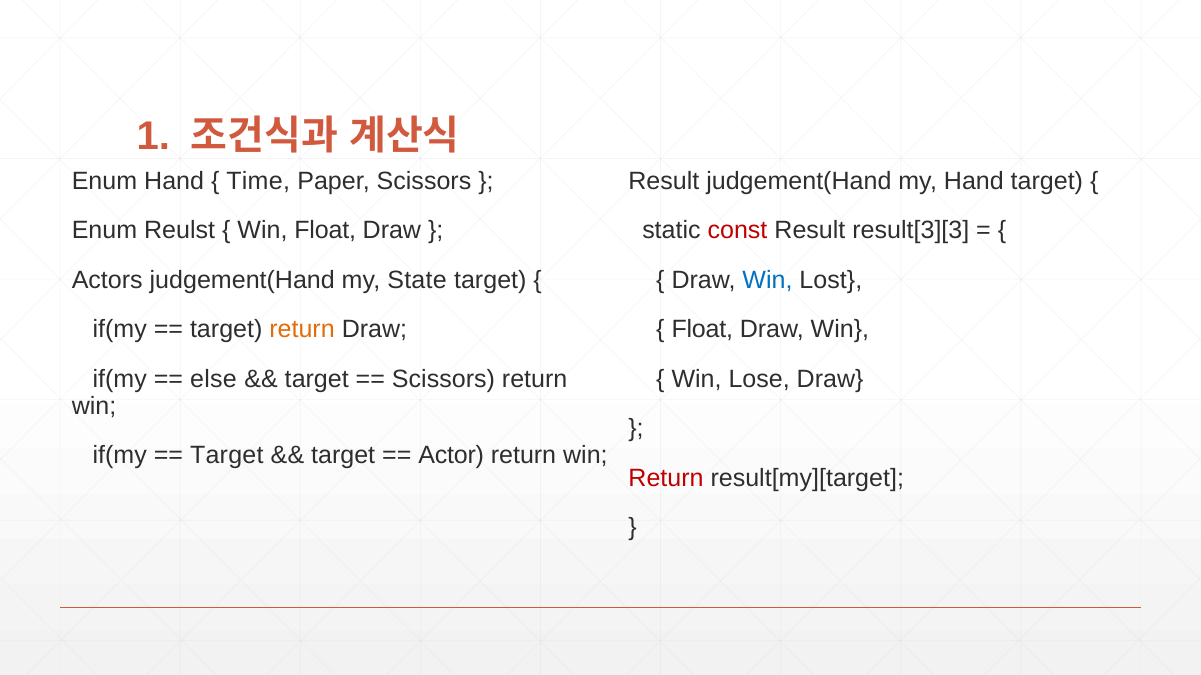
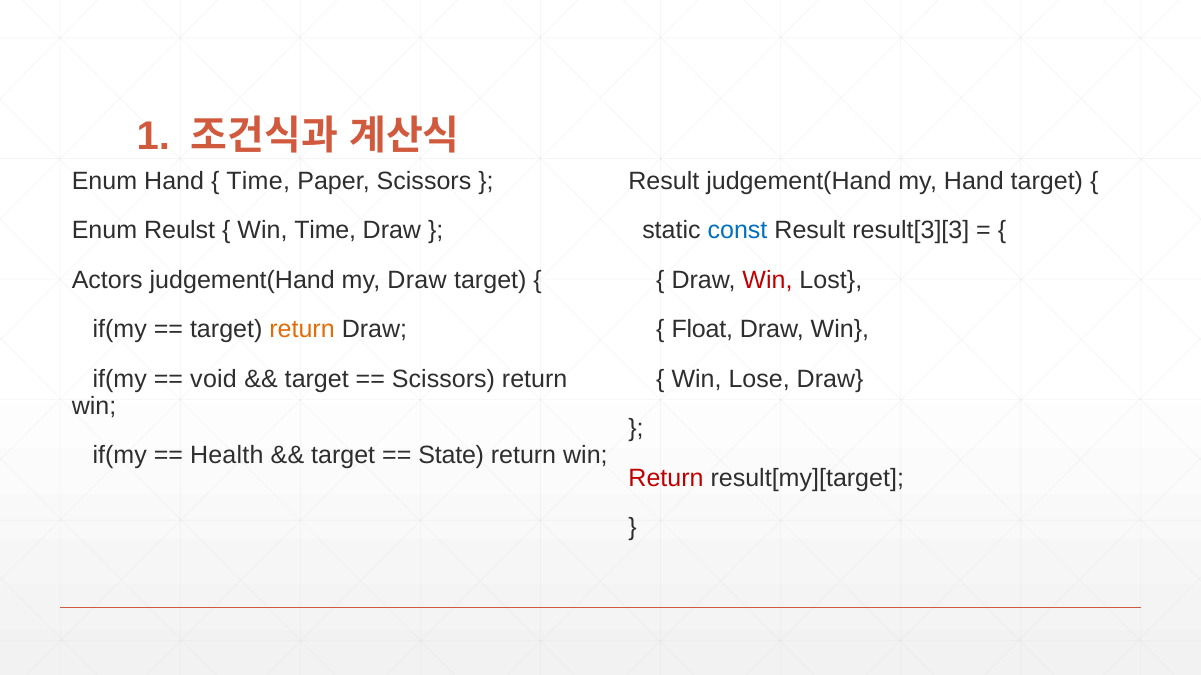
Win Float: Float -> Time (325, 230)
const colour: red -> blue (738, 230)
my State: State -> Draw (417, 280)
Win colour: blue -> red (768, 280)
else: else -> void (214, 379)
Target: Target -> Health (227, 456)
Actor: Actor -> State (451, 456)
